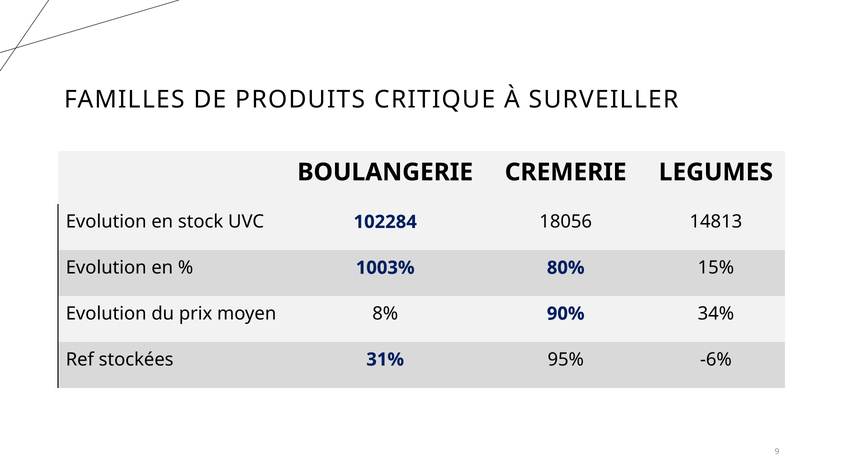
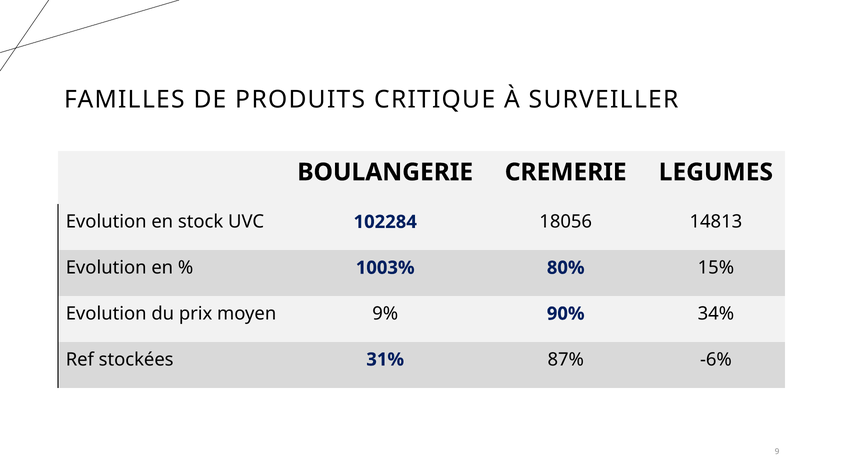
8%: 8% -> 9% (385, 314)
95%: 95% -> 87% (566, 360)
